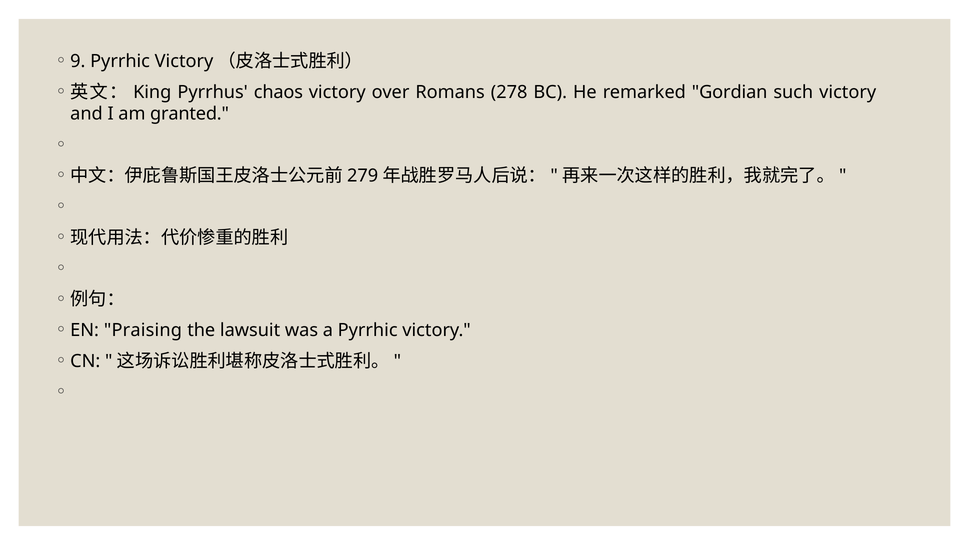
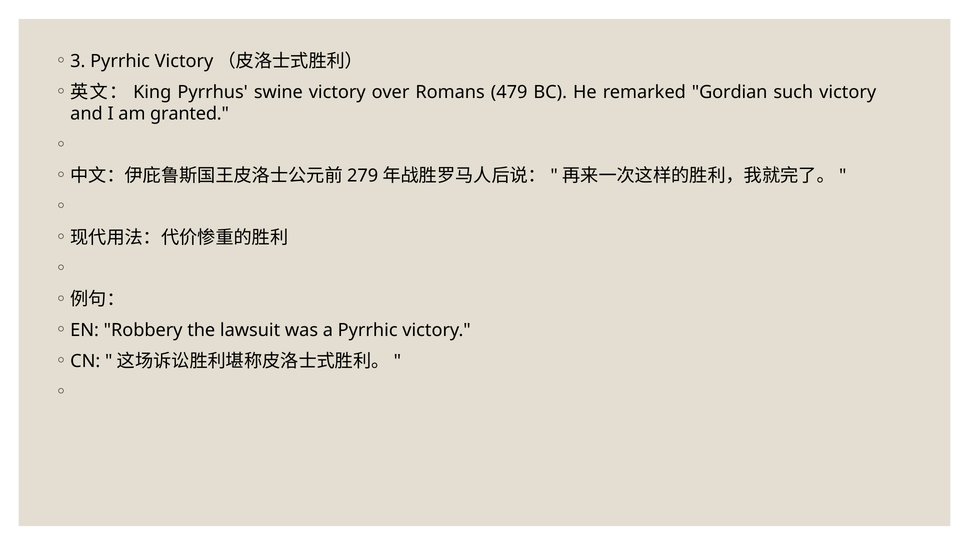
9: 9 -> 3 (78, 61)
chaos: chaos -> swine (278, 92)
278: 278 -> 479 (509, 92)
Praising: Praising -> Robbery (143, 330)
